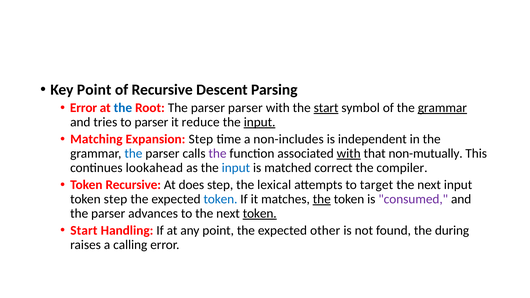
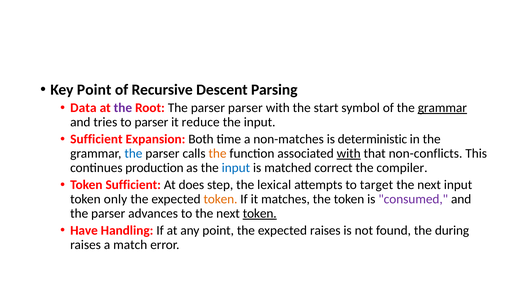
Error: Error -> Data (83, 108)
the colour: blue -> purple (123, 108)
start underline: present -> none (326, 108)
input underline: present -> none (260, 122)
Matching: Matching -> Sufficient (96, 139)
Expansion Step: Step -> Both (201, 139)
non-includes: non-includes -> non-matches (289, 139)
independent: independent -> deterministic (372, 139)
the colour: purple -> orange (218, 154)
non-mutually: non-mutually -> non-conflicts (426, 154)
lookahead: lookahead -> production (154, 168)
Token Recursive: Recursive -> Sufficient (133, 185)
token step: step -> only (115, 199)
token colour: blue -> orange (221, 199)
the underline: present -> none (322, 199)
Start: Start -> Have (84, 231)
expected other: other -> raises (325, 231)
calling: calling -> match (130, 245)
